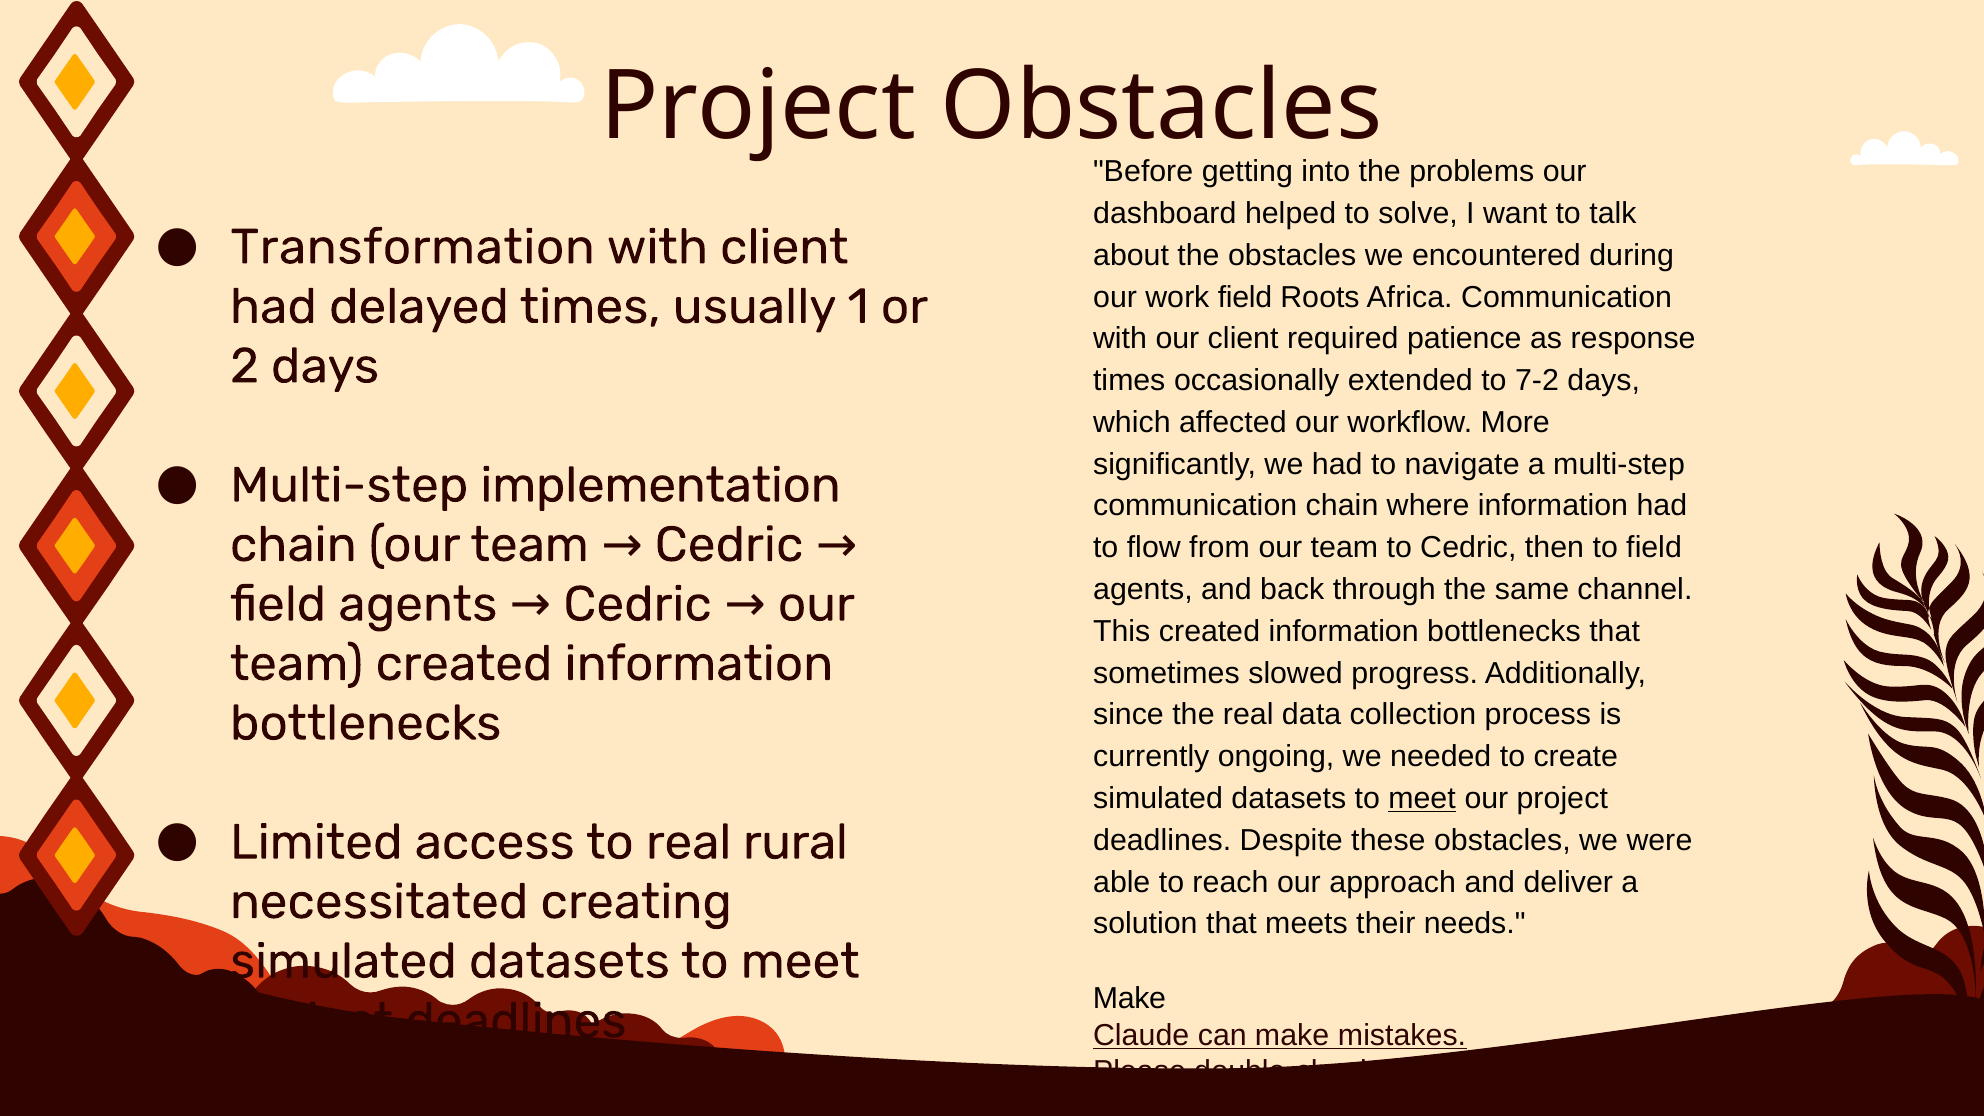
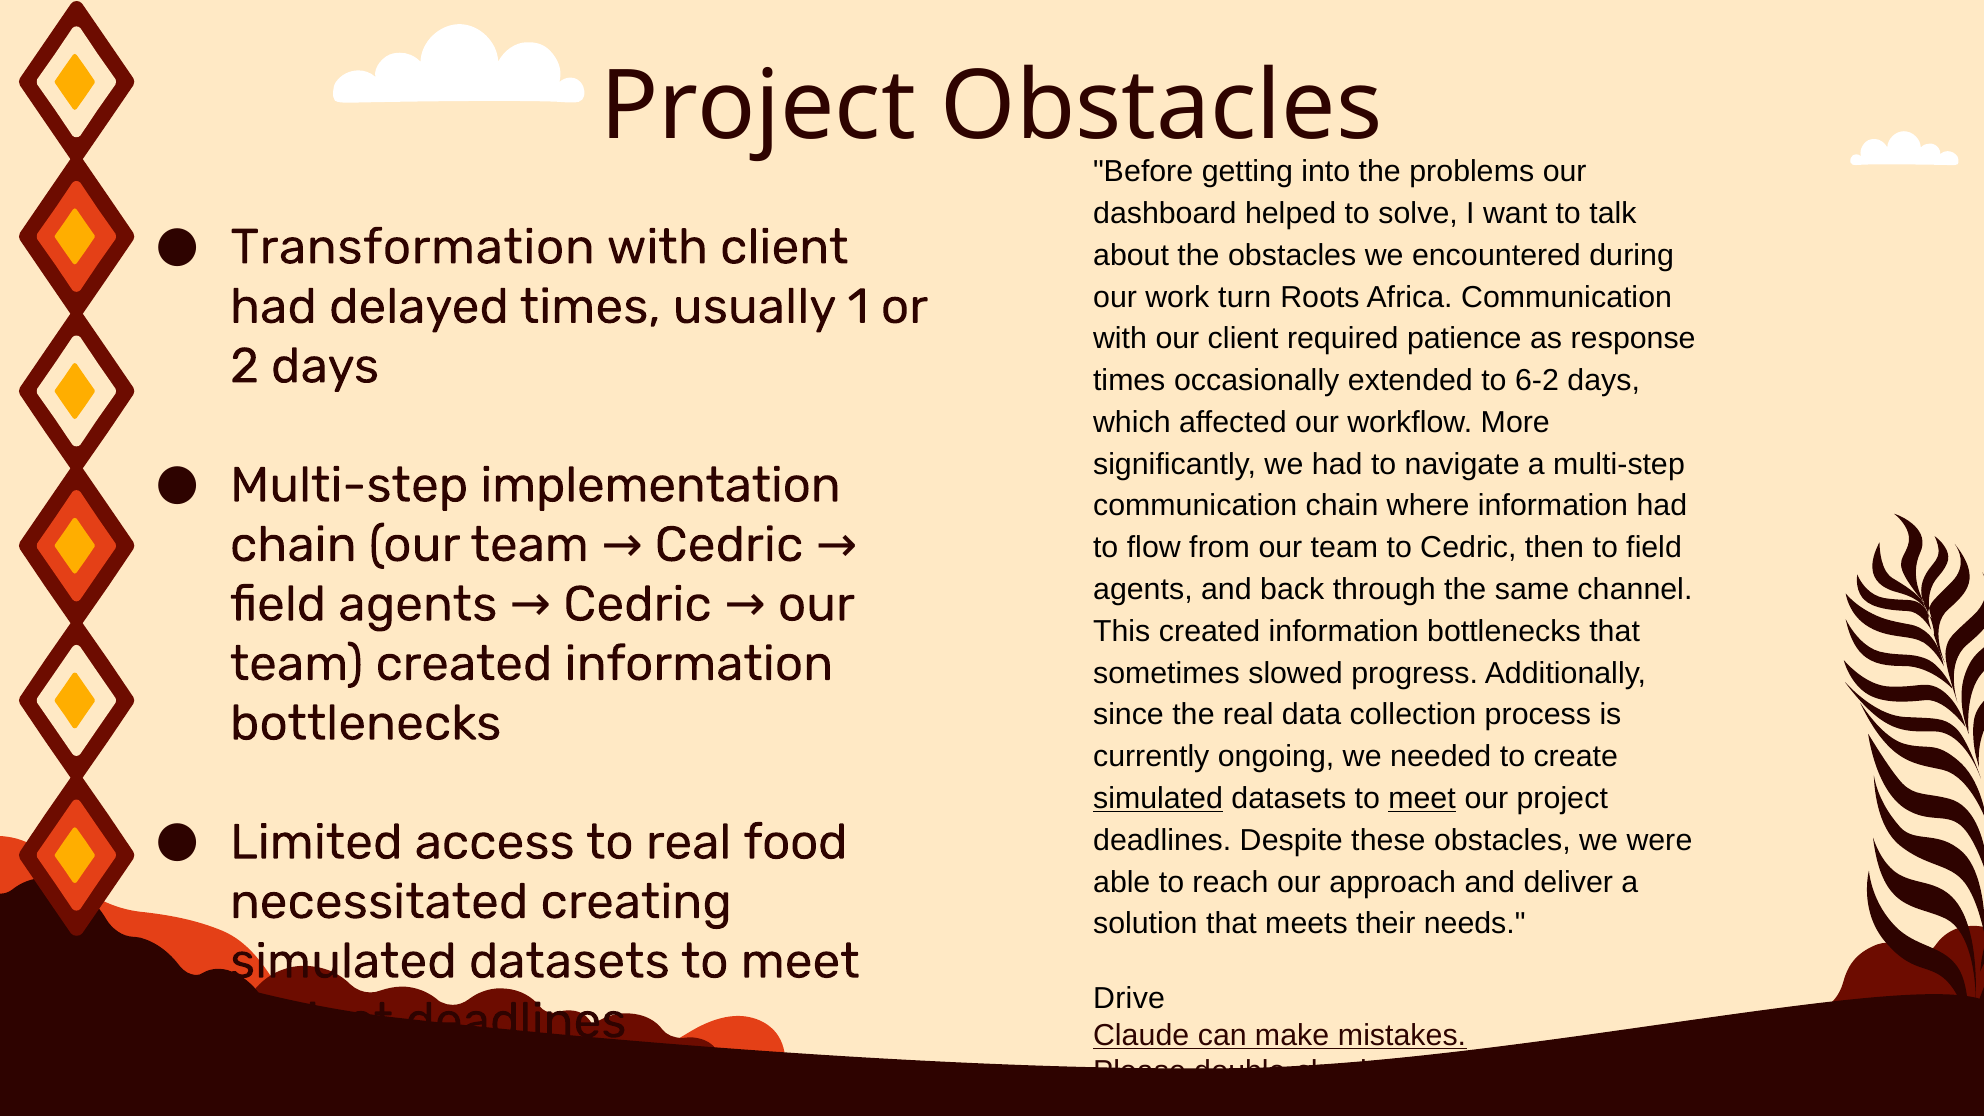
work field: field -> turn (1245, 297)
7-2: 7-2 -> 6-2 (1537, 381)
simulated underline: none -> present (1158, 799)
rural: rural -> food (795, 842)
Make: Make -> Drive (1129, 999)
